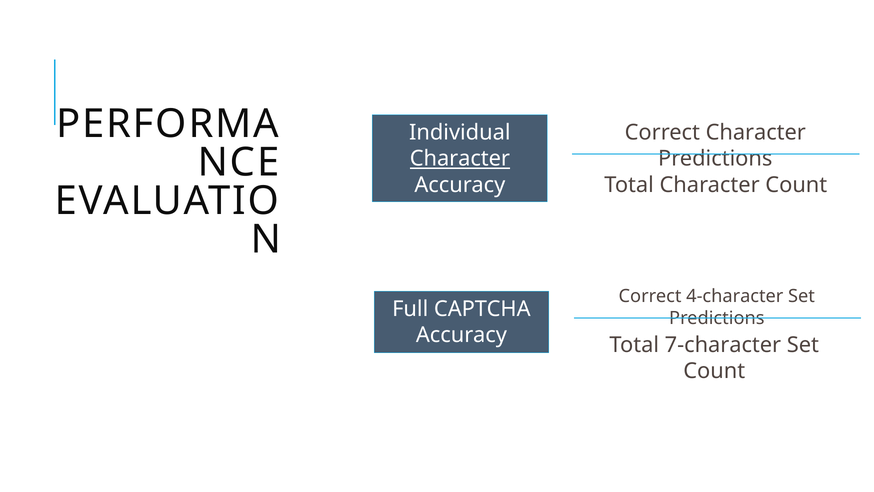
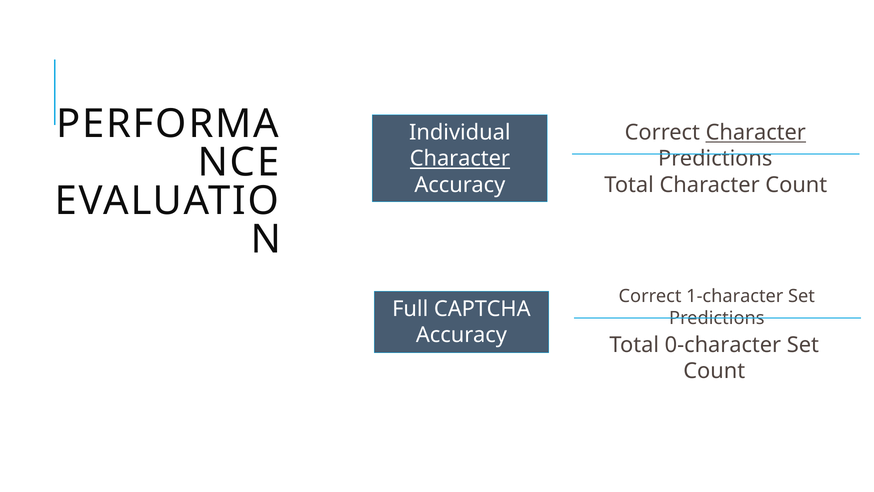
Character underline: none -> present (756, 132)
4-character: 4-character -> 1-character (735, 296)
7-character: 7-character -> 0-character (723, 345)
